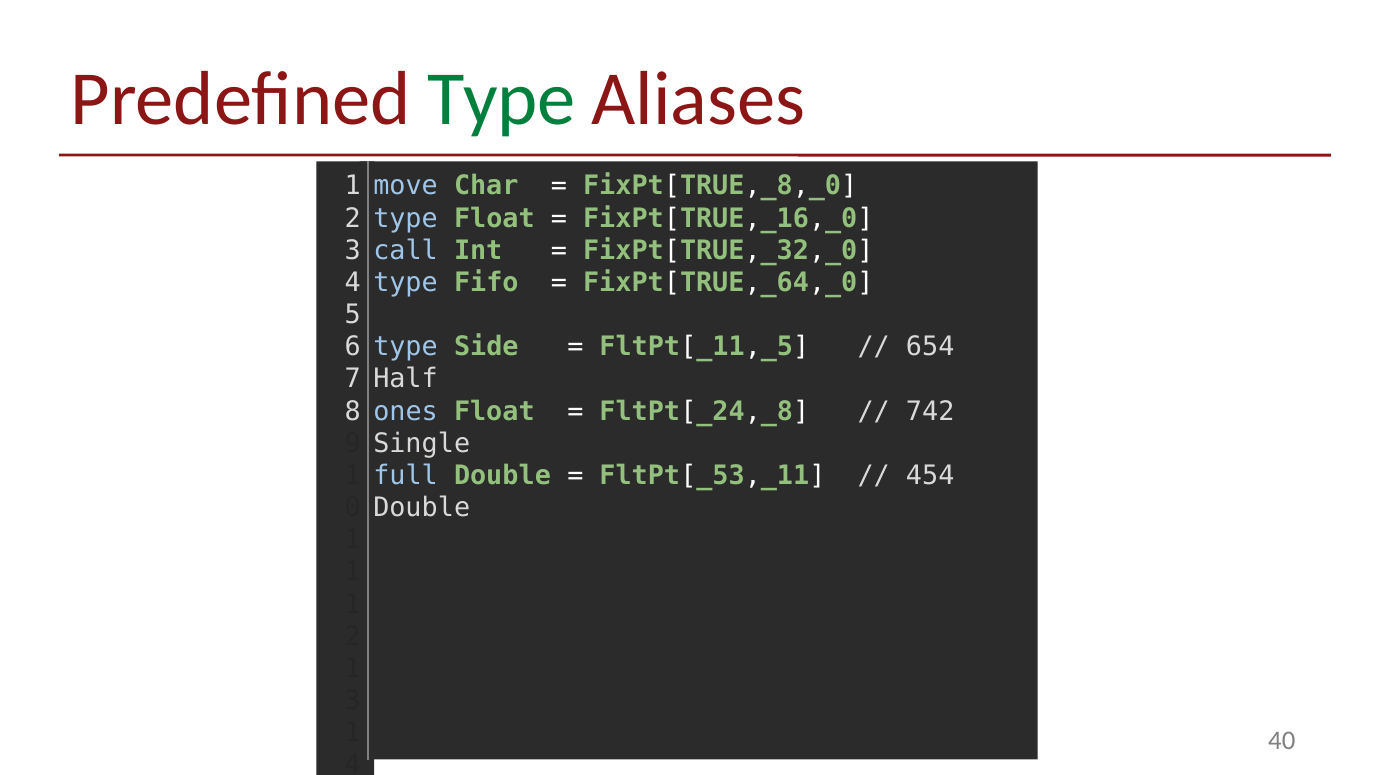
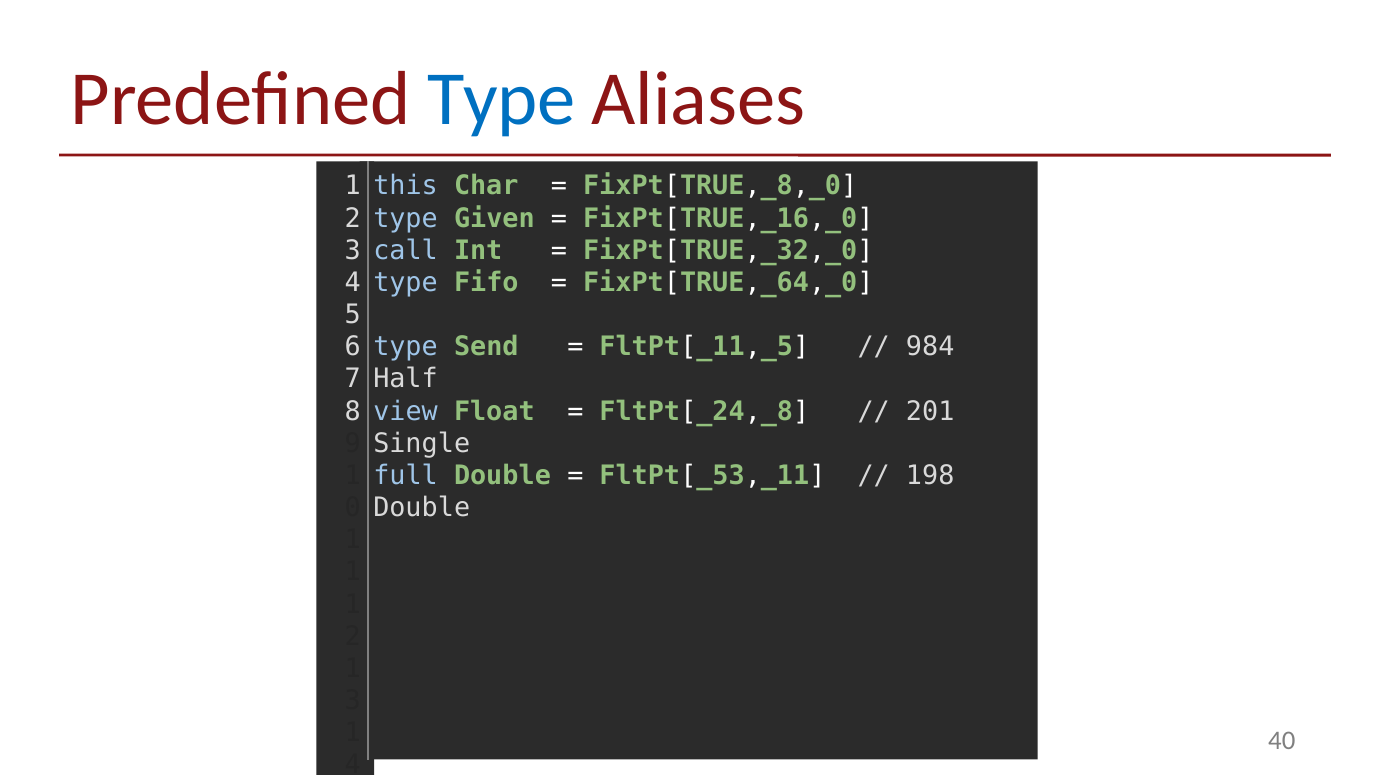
Type colour: green -> blue (501, 100)
move: move -> this (406, 186)
type Float: Float -> Given (494, 218)
Side: Side -> Send (486, 347)
654: 654 -> 984 (930, 347)
ones: ones -> view (406, 411)
742: 742 -> 201 (930, 411)
454: 454 -> 198 (930, 476)
